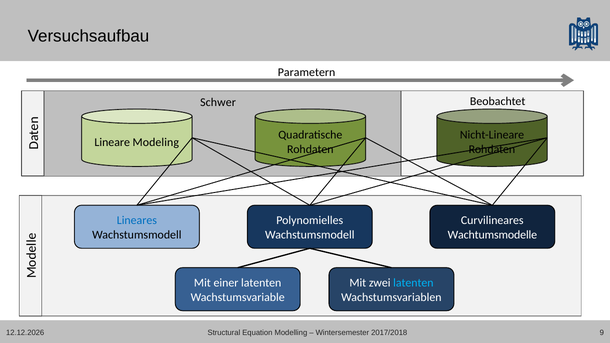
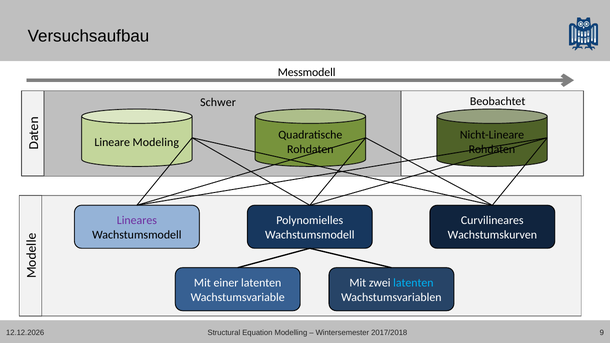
Parametern: Parametern -> Messmodell (307, 72)
Lineares colour: blue -> purple (137, 221)
Wachtumsmodelle: Wachtumsmodelle -> Wachstumskurven (492, 235)
